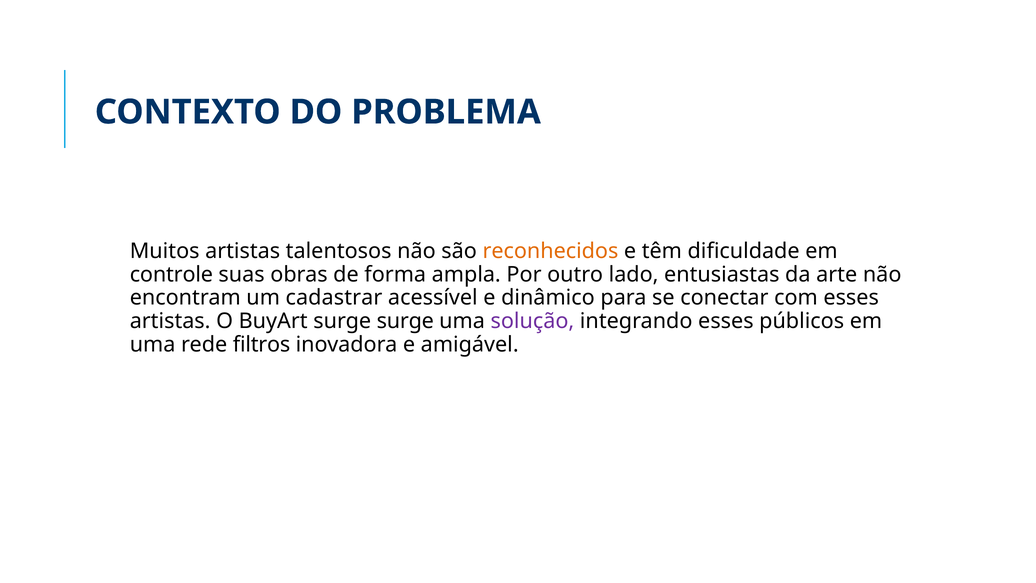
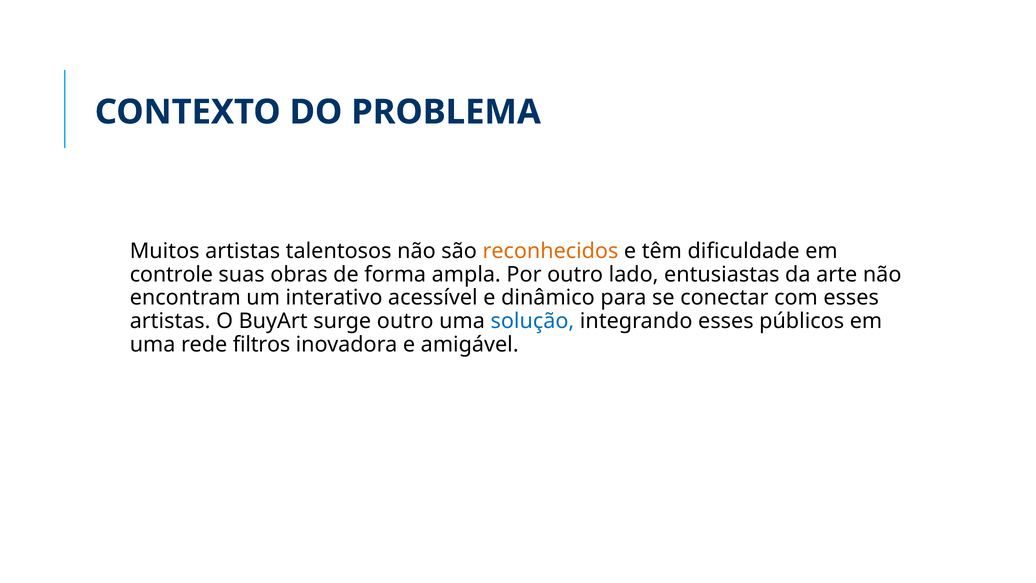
cadastrar: cadastrar -> interativo (334, 298)
surge surge: surge -> outro (405, 321)
solução colour: purple -> blue (532, 321)
